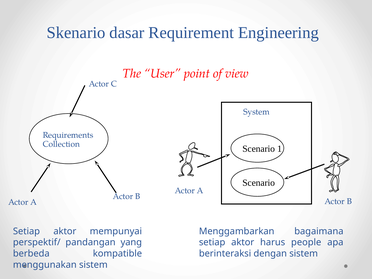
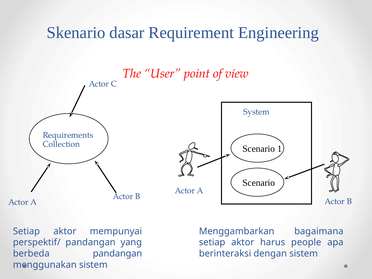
berbeda kompatible: kompatible -> pandangan (118, 254)
